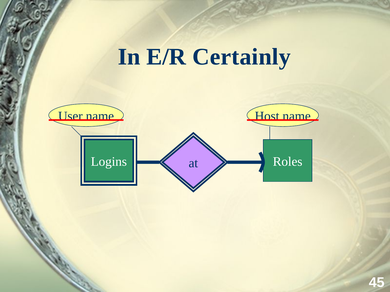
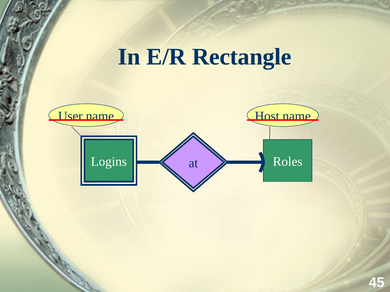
Certainly: Certainly -> Rectangle (242, 57)
